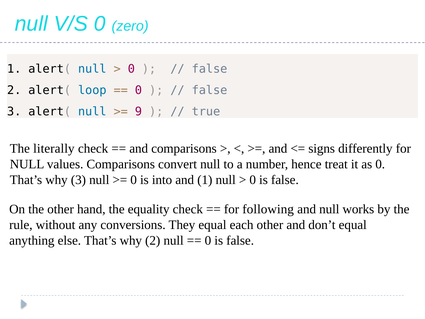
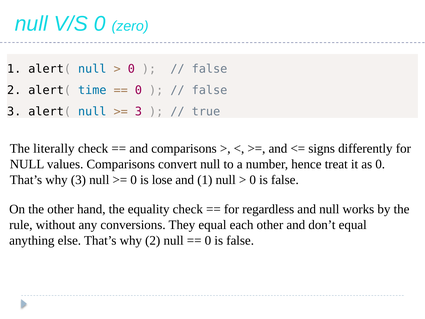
loop: loop -> time (92, 90)
9: 9 -> 3 (138, 111)
into: into -> lose (162, 180)
following: following -> regardless (268, 209)
